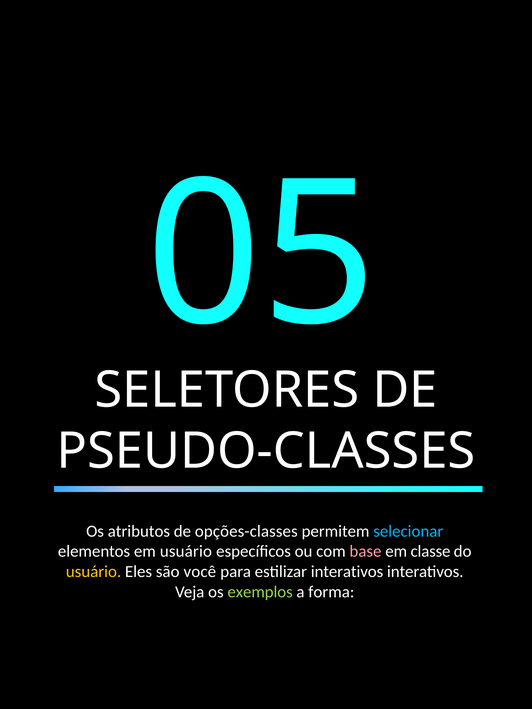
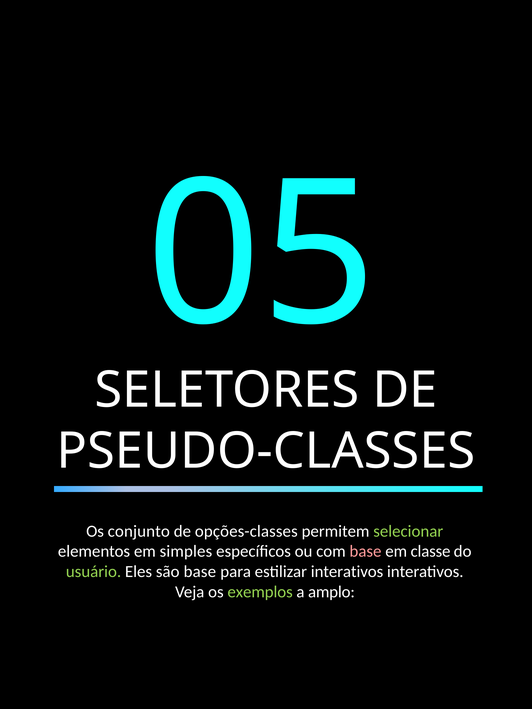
atributos: atributos -> conjunto (139, 531)
selecionar colour: light blue -> light green (408, 531)
em usuário: usuário -> simples (186, 552)
usuário colour: yellow -> light green (94, 572)
são você: você -> base (200, 572)
forma: forma -> amplo (331, 592)
